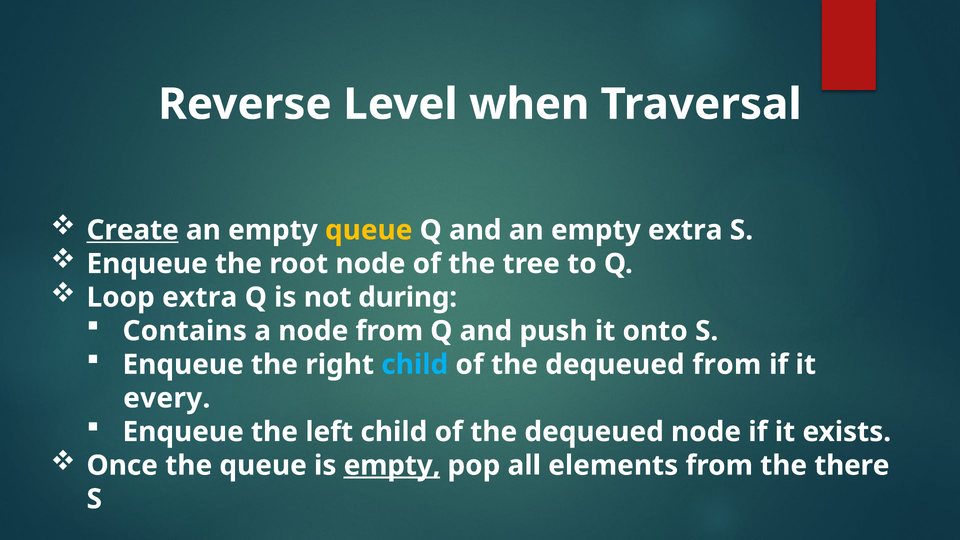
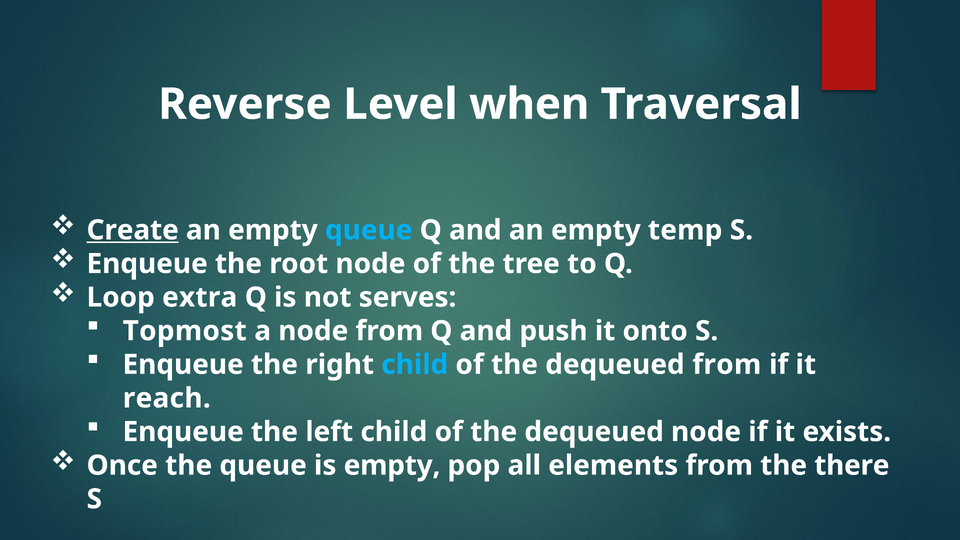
queue colour: yellow -> light blue (369, 230)
empty extra: extra -> temp (685, 230)
during: during -> serves (408, 297)
Contains: Contains -> Topmost (185, 331)
every: every -> reach (167, 398)
empty underline: present -> none (392, 465)
